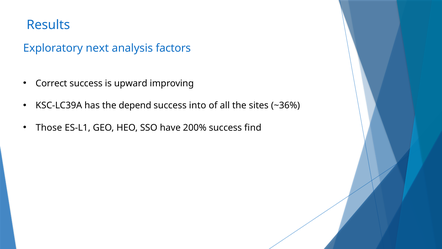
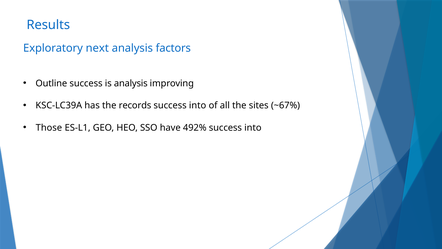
Correct: Correct -> Outline (51, 83)
is upward: upward -> analysis (131, 83)
depend: depend -> records (135, 105)
~36%: ~36% -> ~67% (286, 105)
200%: 200% -> 492% (195, 127)
find: find -> into (253, 127)
